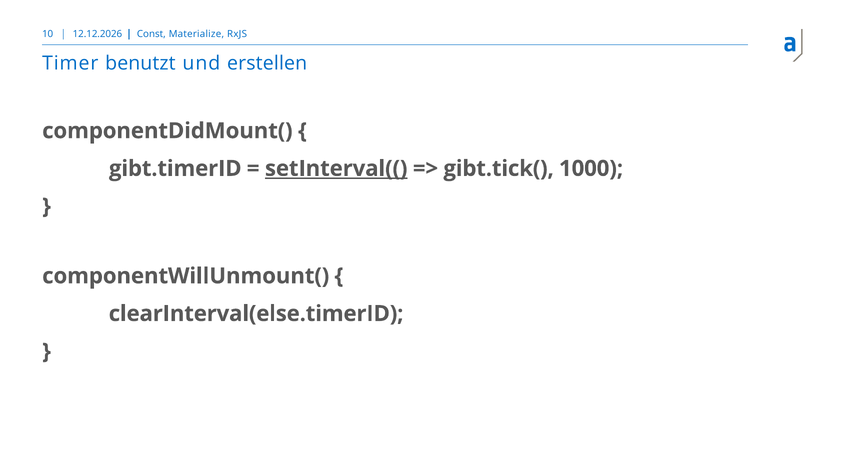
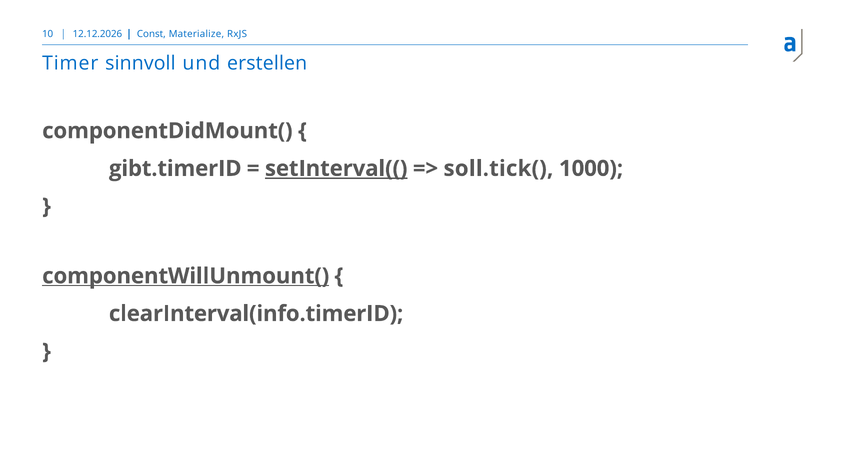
benutzt: benutzt -> sinnvoll (140, 63)
gibt.tick(: gibt.tick( -> soll.tick( (498, 169)
componentWillUnmount( underline: none -> present (186, 276)
clearInterval(else.timerID: clearInterval(else.timerID -> clearInterval(info.timerID (256, 314)
